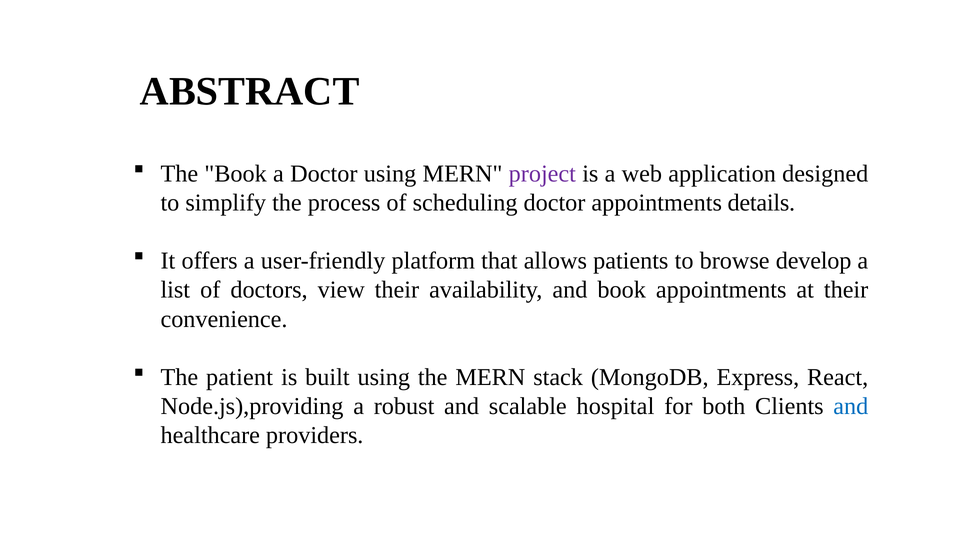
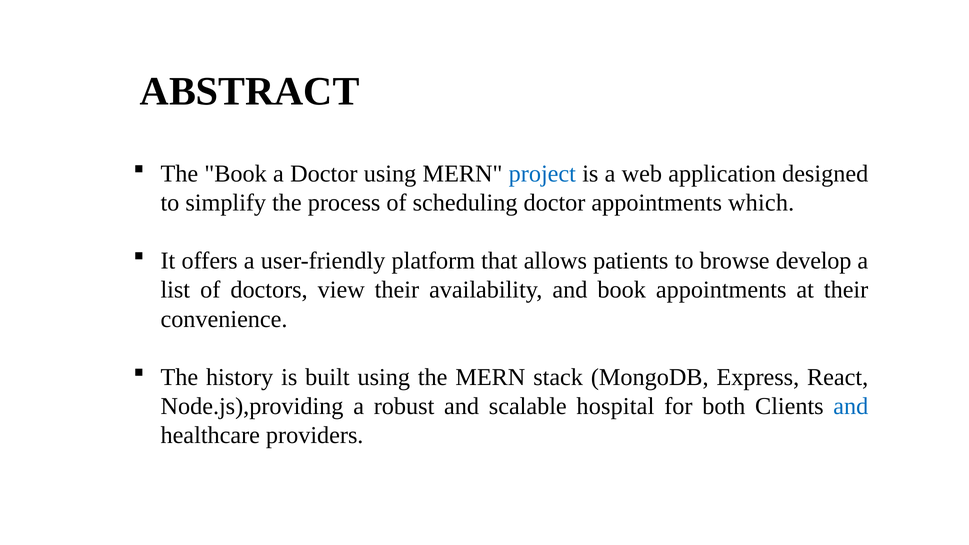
project colour: purple -> blue (542, 174)
details: details -> which (761, 203)
patient: patient -> history (240, 377)
